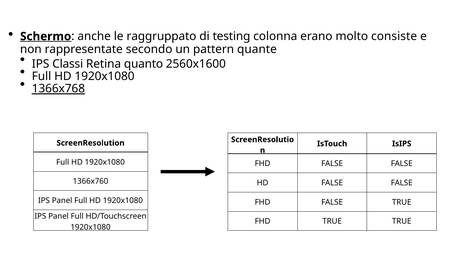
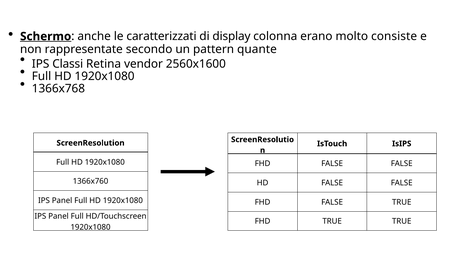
raggruppato: raggruppato -> caratterizzati (162, 36)
testing: testing -> display (232, 36)
quanto: quanto -> vendor (144, 64)
1366x768 underline: present -> none (58, 89)
